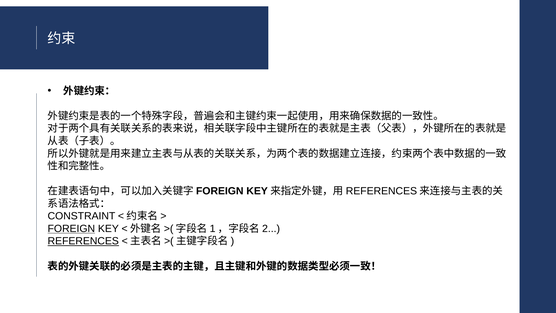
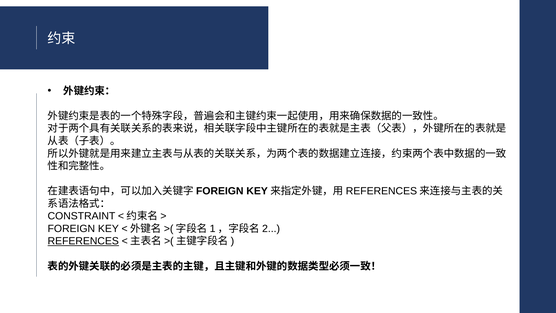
FOREIGN underline: present -> none (71, 229)
